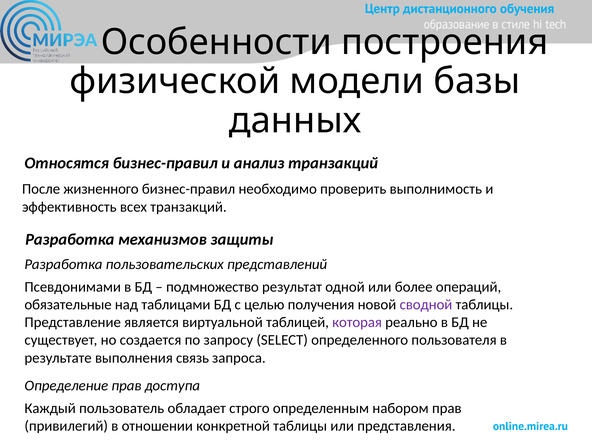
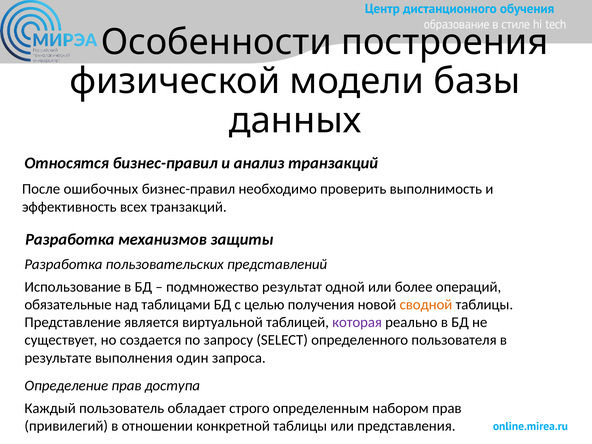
жизненного: жизненного -> ошибочных (101, 189)
Псевдонимами: Псевдонимами -> Использование (73, 287)
сводной colour: purple -> orange (426, 305)
связь: связь -> один (192, 358)
